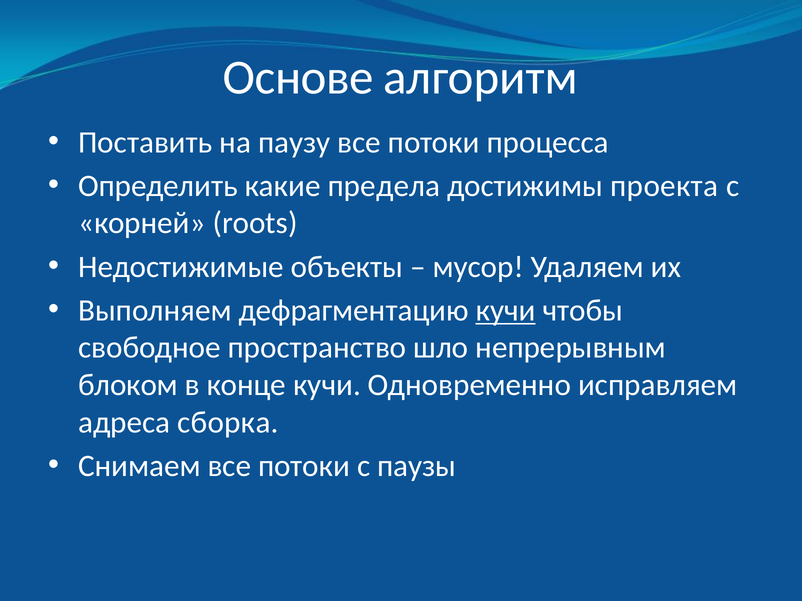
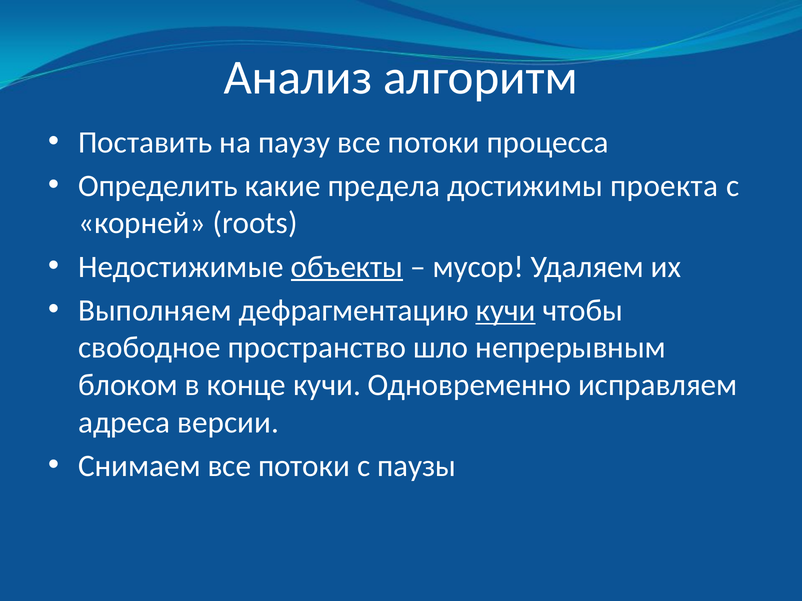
Основе: Основе -> Анализ (298, 78)
объекты underline: none -> present (347, 267)
сборка: сборка -> версии (228, 423)
